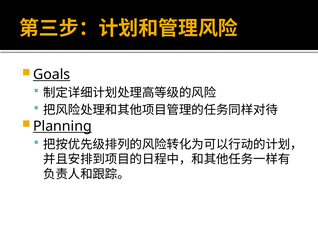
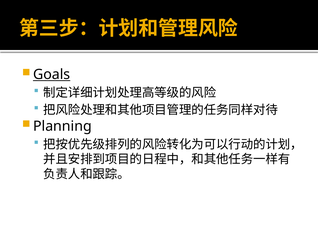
Planning underline: present -> none (62, 126)
